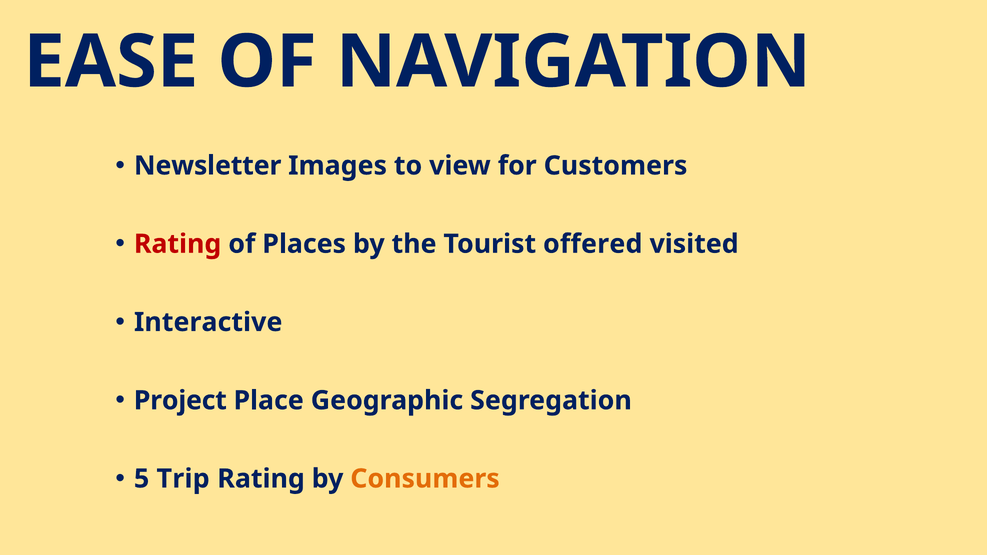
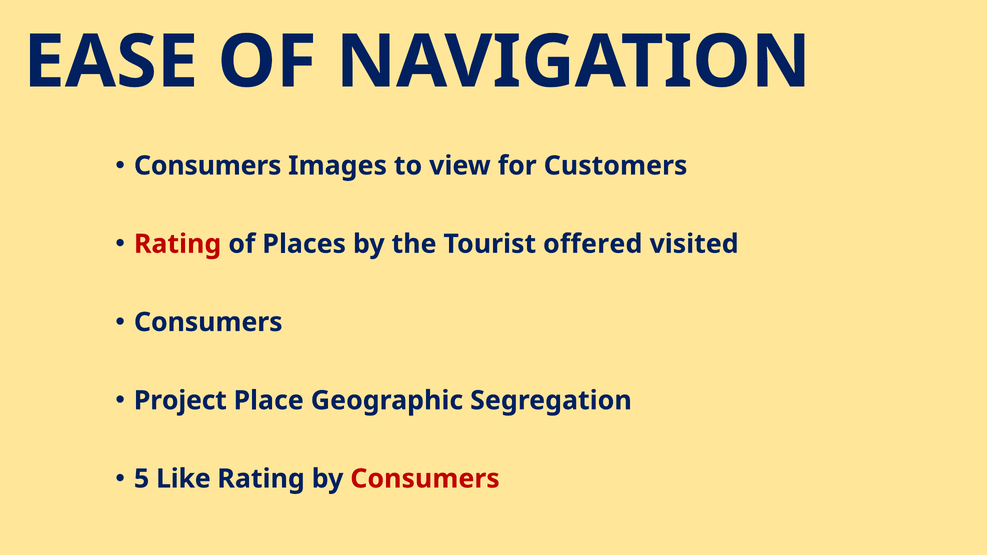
Newsletter: Newsletter -> Consumers (208, 166)
Interactive: Interactive -> Consumers (208, 322)
Trip: Trip -> Like (183, 479)
Consumers colour: orange -> red (425, 479)
